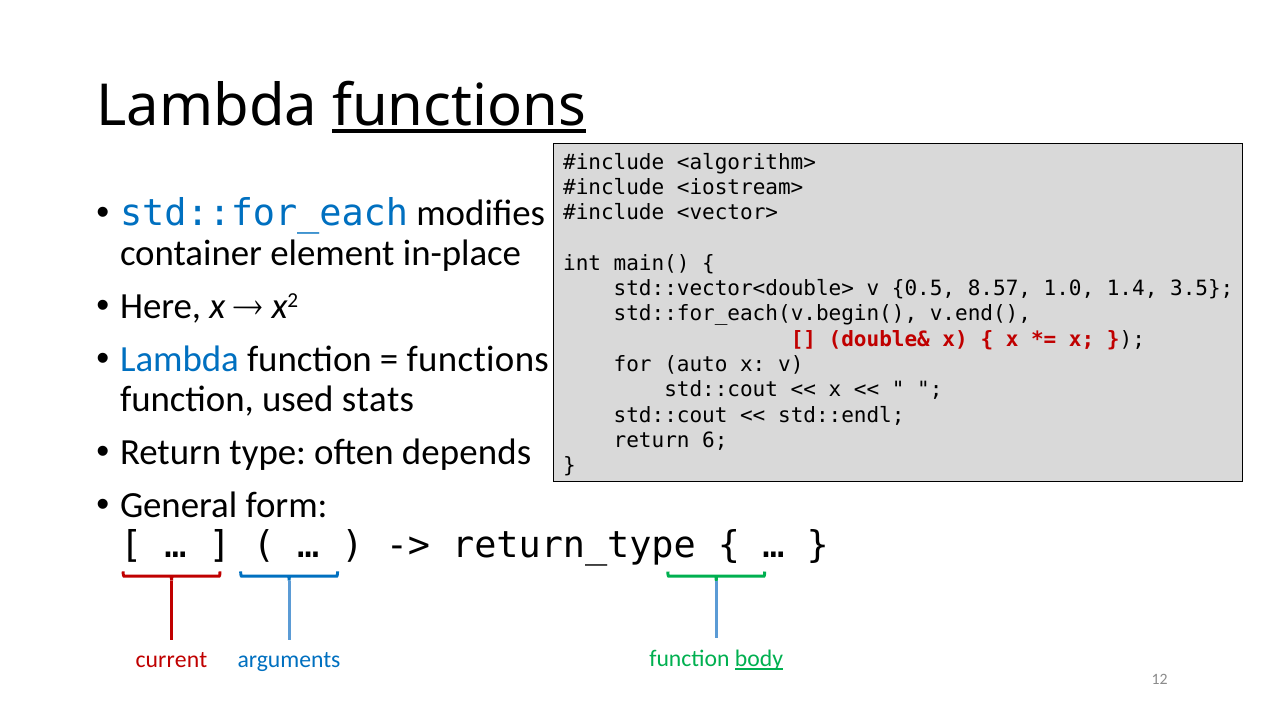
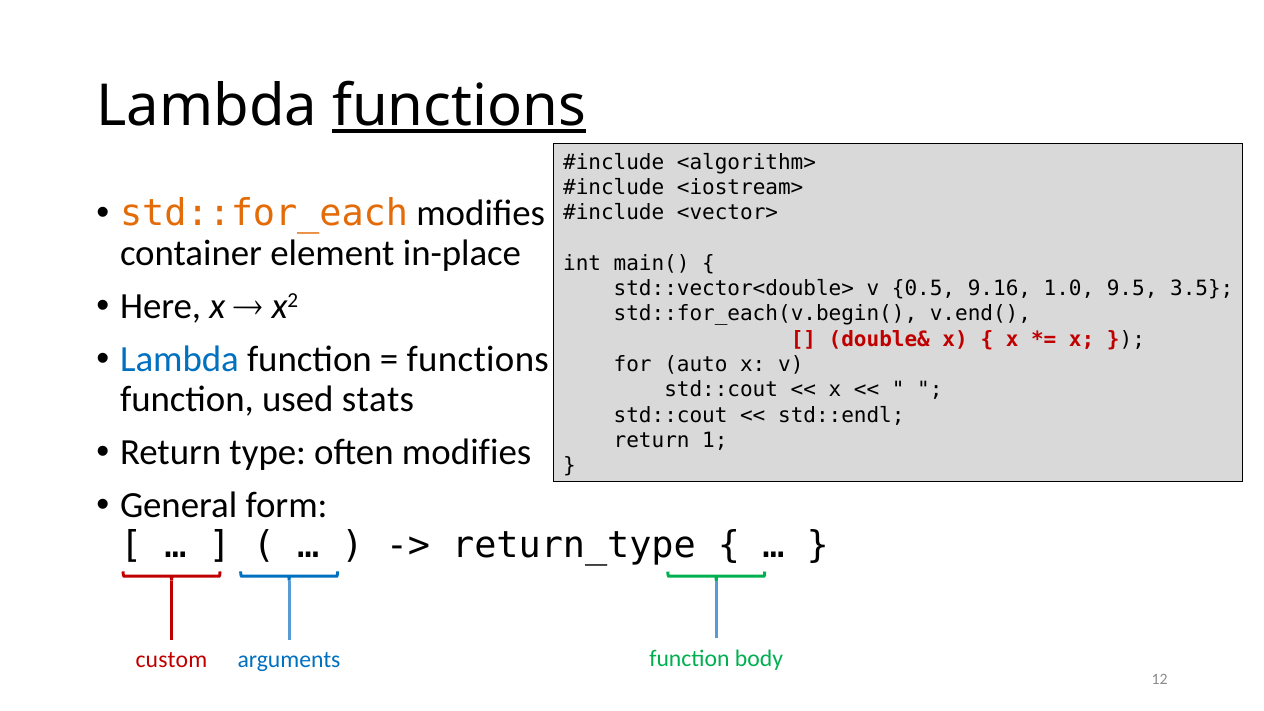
std::for_each colour: blue -> orange (264, 214)
8.57: 8.57 -> 9.16 (999, 289)
1.4: 1.4 -> 9.5 (1132, 289)
6: 6 -> 1 (715, 440)
often depends: depends -> modifies (467, 452)
current: current -> custom (171, 660)
body underline: present -> none (759, 659)
